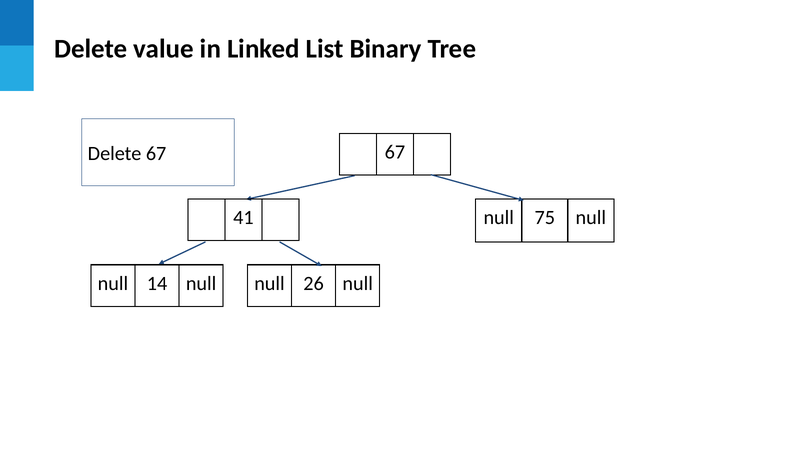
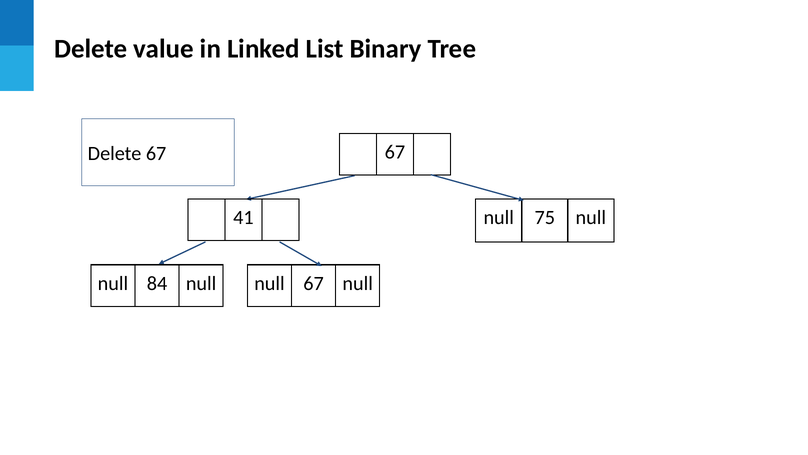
14: 14 -> 84 (157, 283)
null 26: 26 -> 67 (314, 283)
